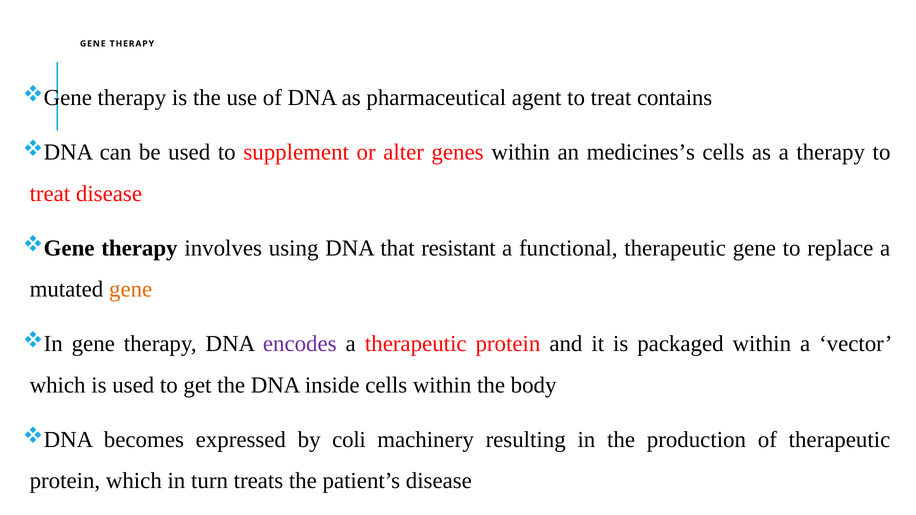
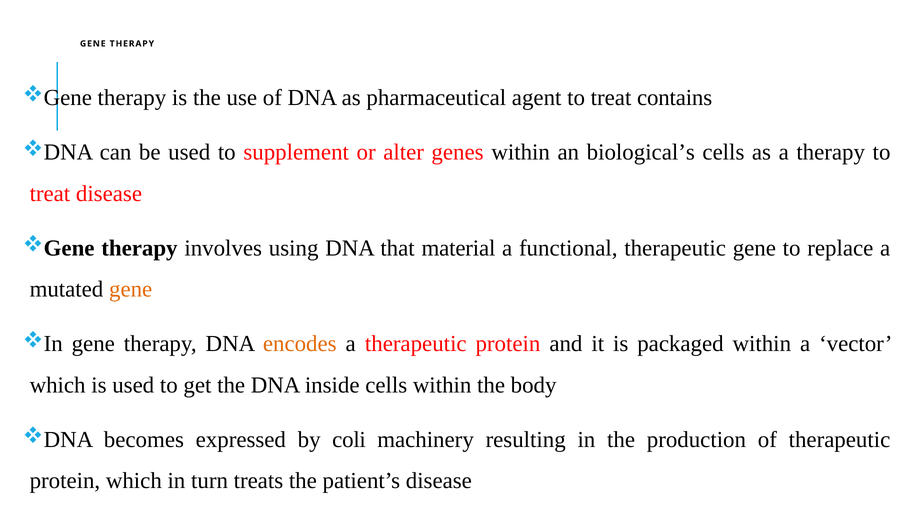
medicines’s: medicines’s -> biological’s (641, 152)
resistant: resistant -> material (458, 248)
encodes colour: purple -> orange (300, 344)
